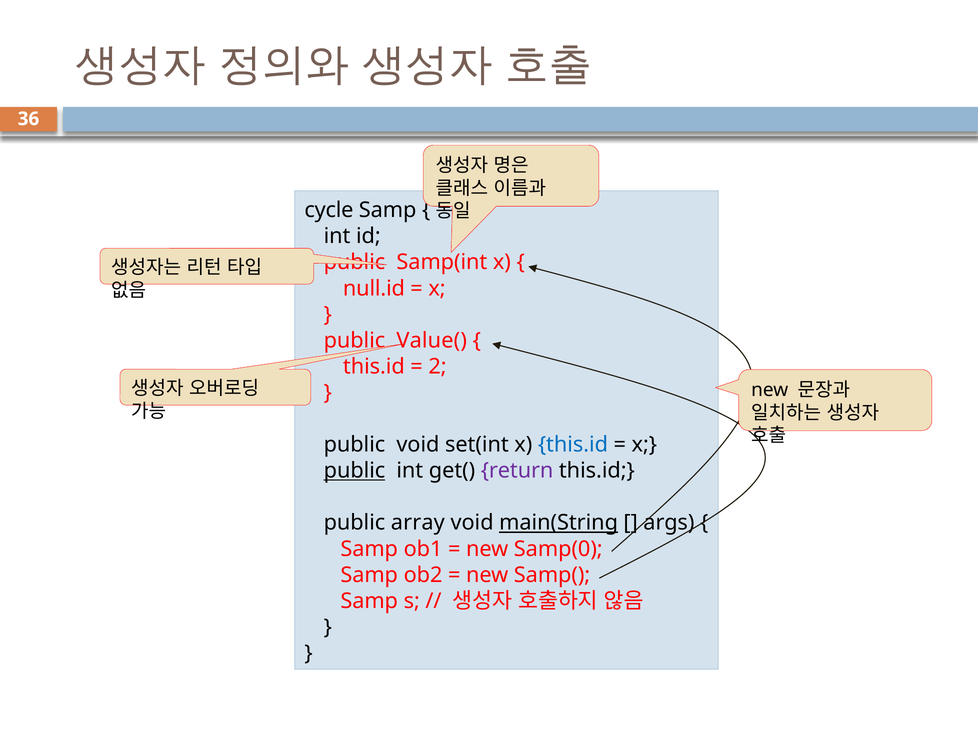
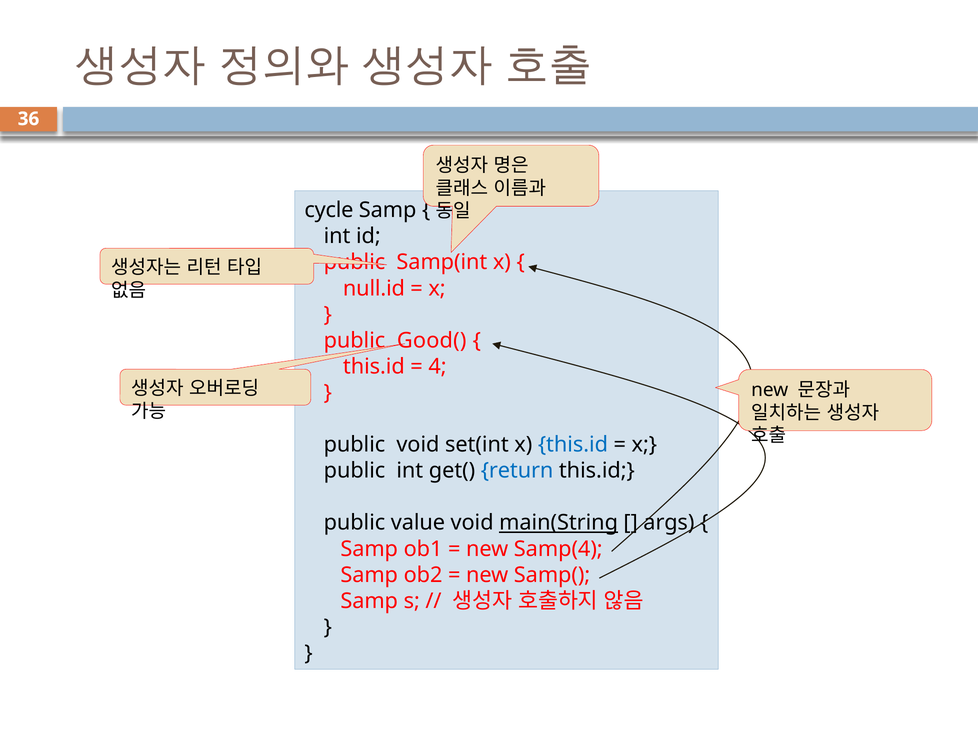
Value(: Value( -> Good( (432, 341)
2: 2 -> 4 (438, 367)
public underline: present -> none (354, 471)
return colour: purple -> blue (517, 471)
array: array -> value (418, 523)
Samp(0: Samp(0 -> Samp(4 (558, 549)
